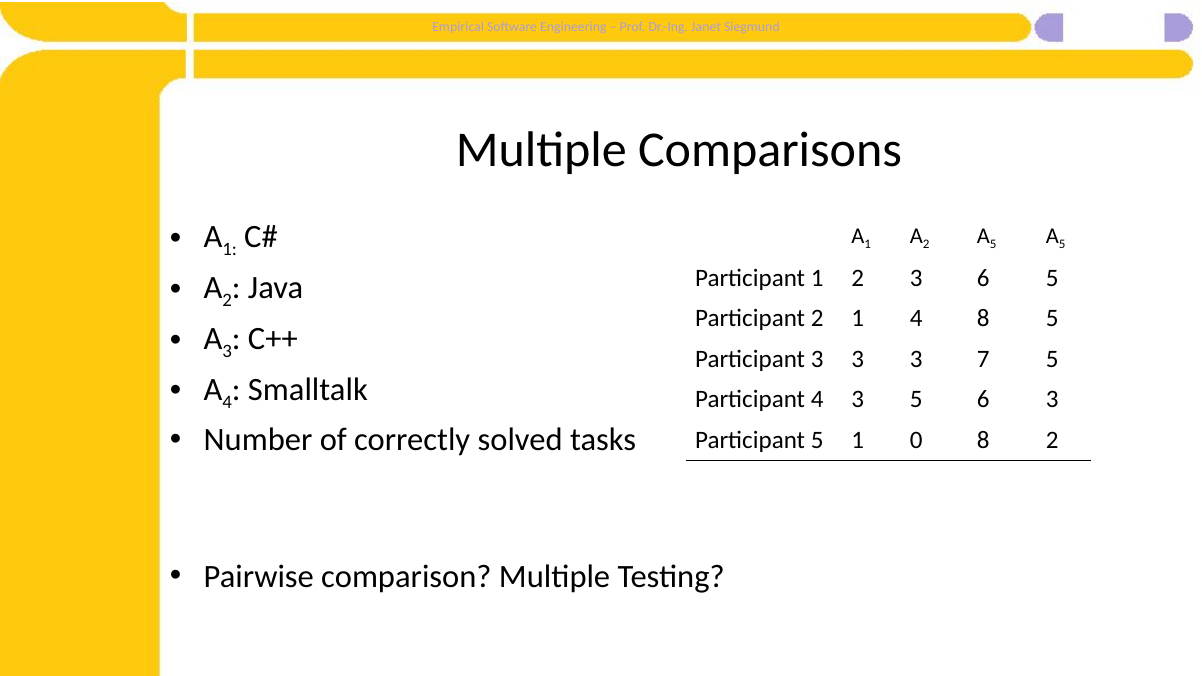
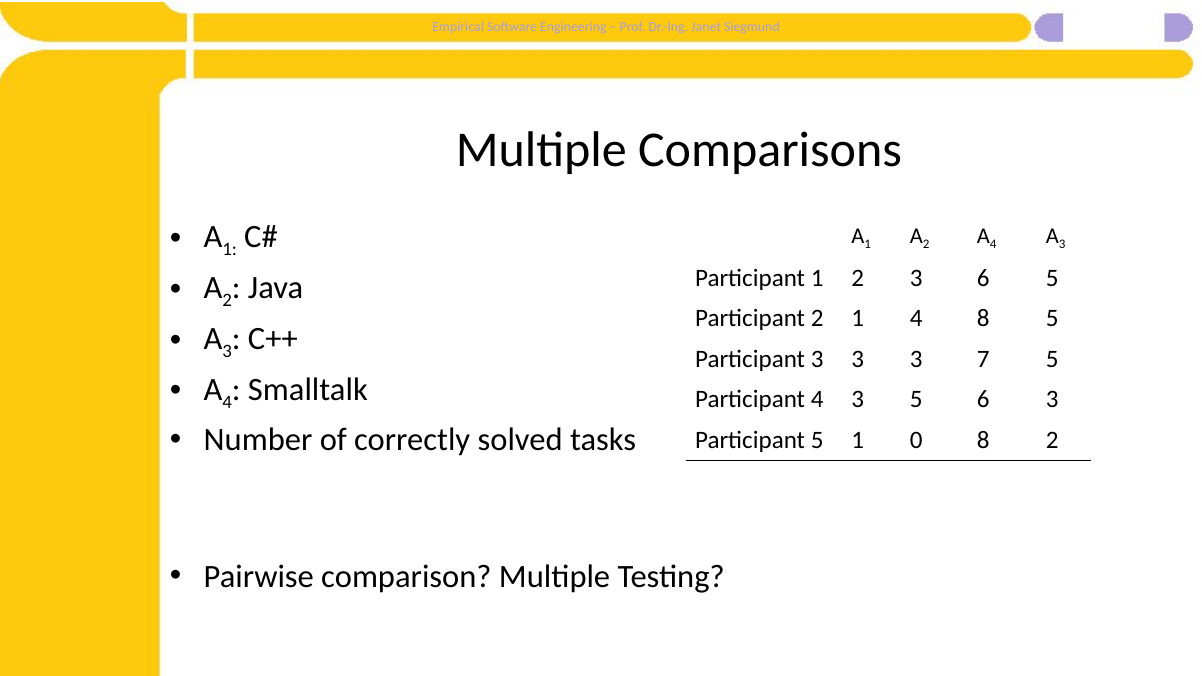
5: 5 -> 4 (993, 245)
5: 5 -> 3 (1062, 245)
